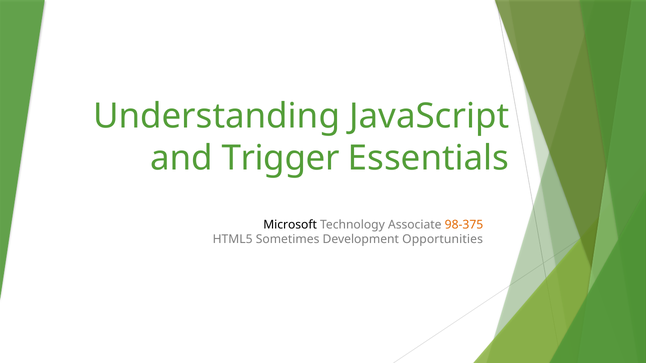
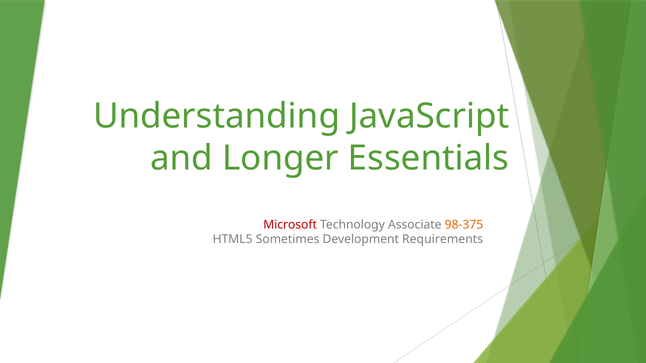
Trigger: Trigger -> Longer (280, 158)
Microsoft colour: black -> red (290, 225)
Opportunities: Opportunities -> Requirements (443, 240)
